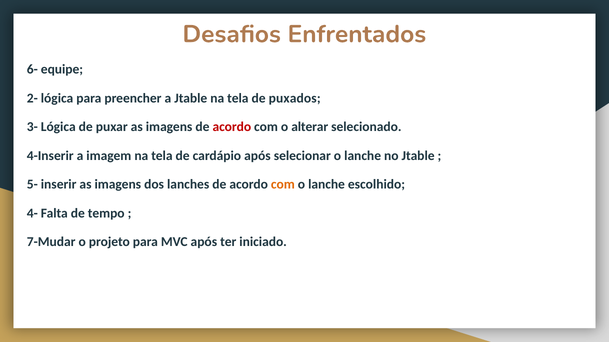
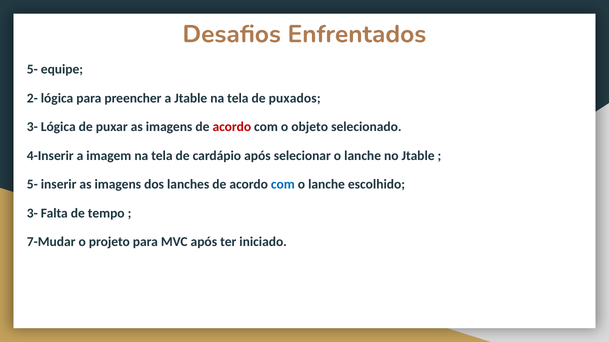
6-: 6- -> 5- (32, 70)
alterar: alterar -> objeto (310, 127)
com colour: orange -> blue (283, 185)
4-: 4- -> 3- (32, 214)
